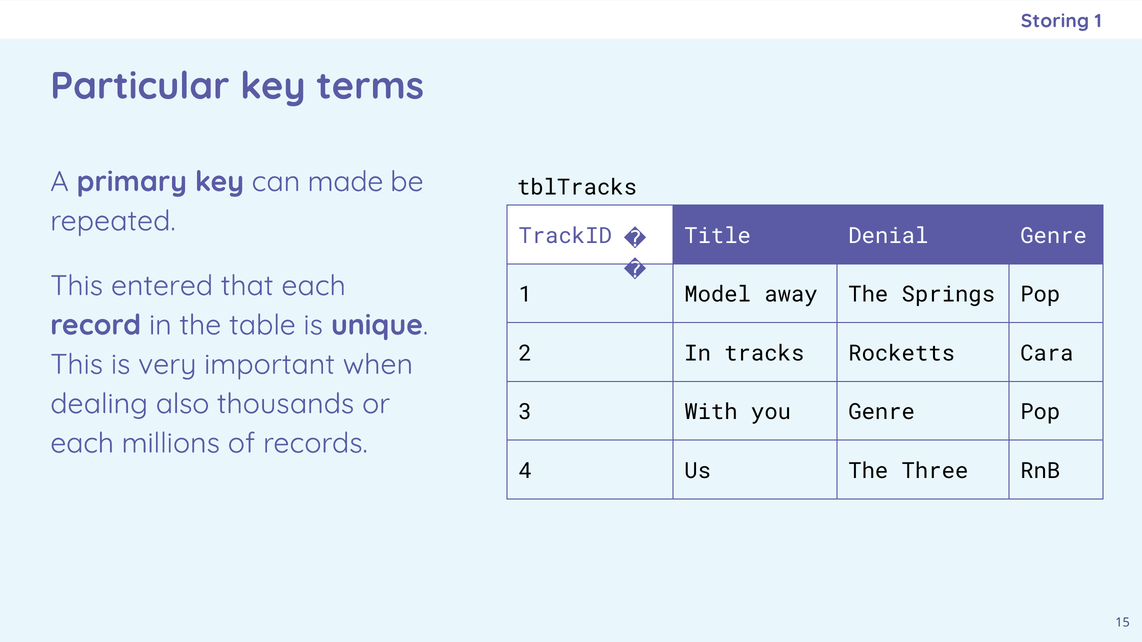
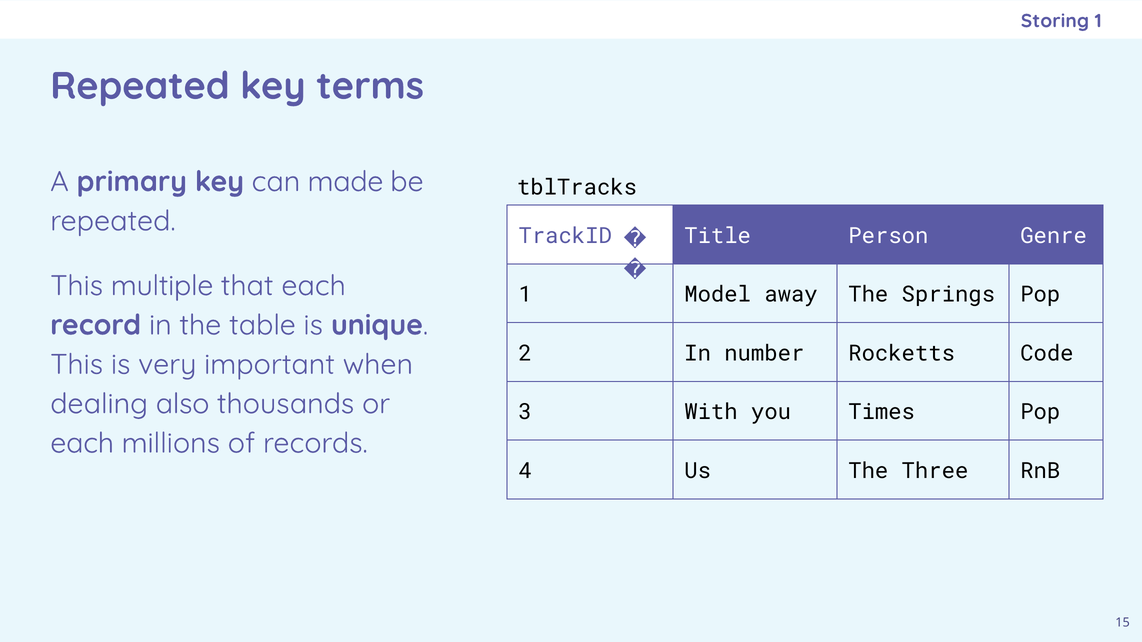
Particular: Particular -> Repeated (140, 86)
Denial: Denial -> Person (888, 236)
entered: entered -> multiple (162, 286)
tracks: tracks -> number (764, 354)
Cara: Cara -> Code (1047, 354)
you Genre: Genre -> Times (882, 412)
